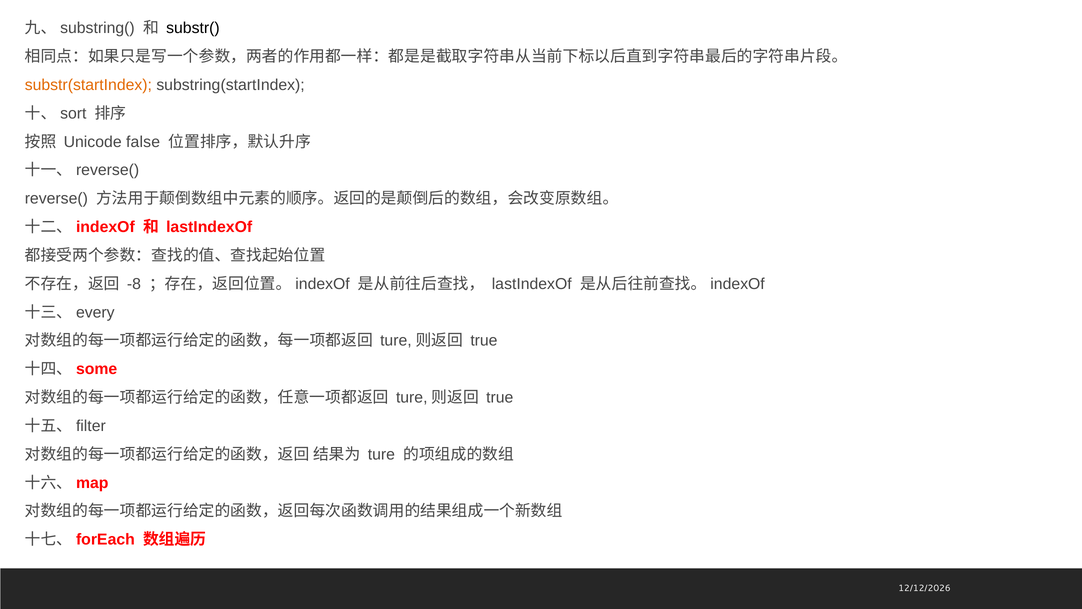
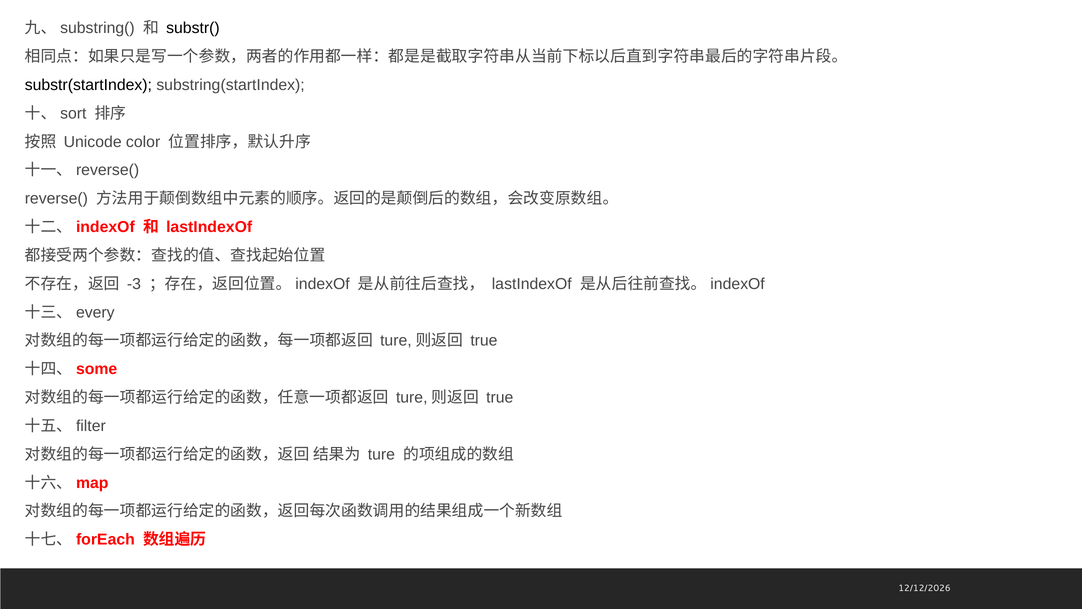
substr(startIndex colour: orange -> black (88, 85)
false: false -> color (143, 142)
-8: -8 -> -3 (134, 284)
